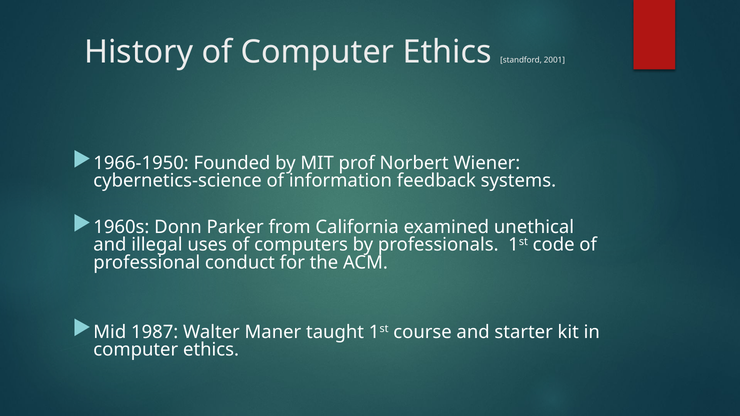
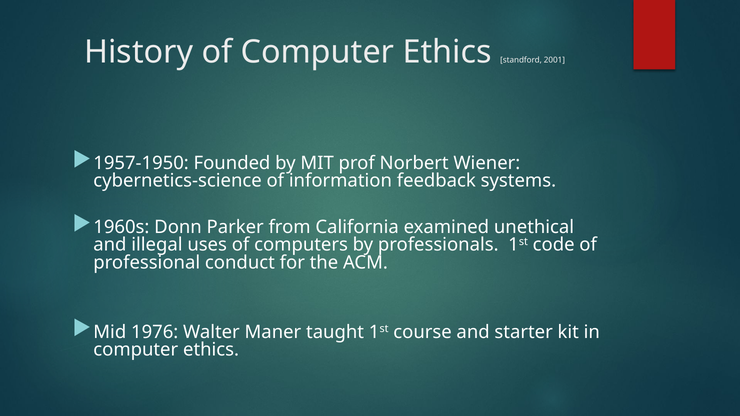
1966-1950: 1966-1950 -> 1957-1950 (141, 163)
1987: 1987 -> 1976 (155, 332)
